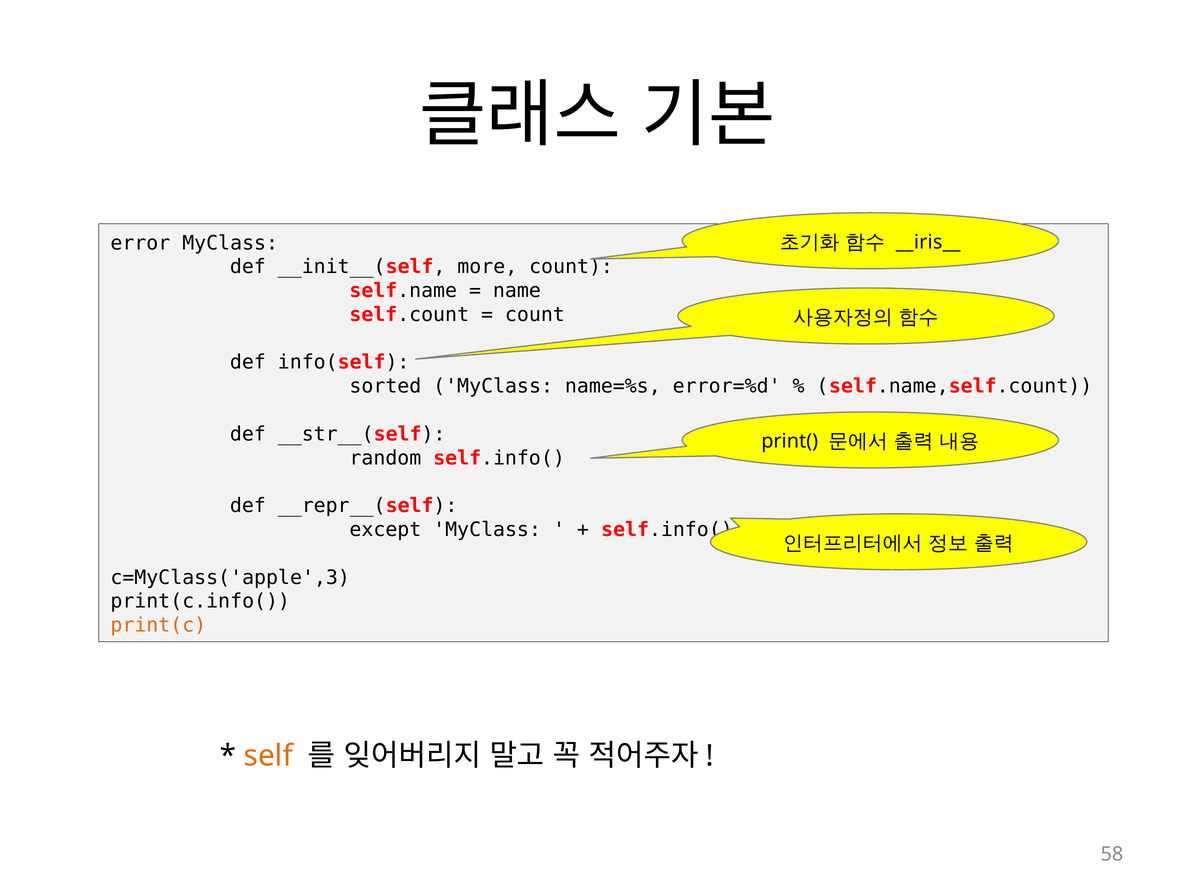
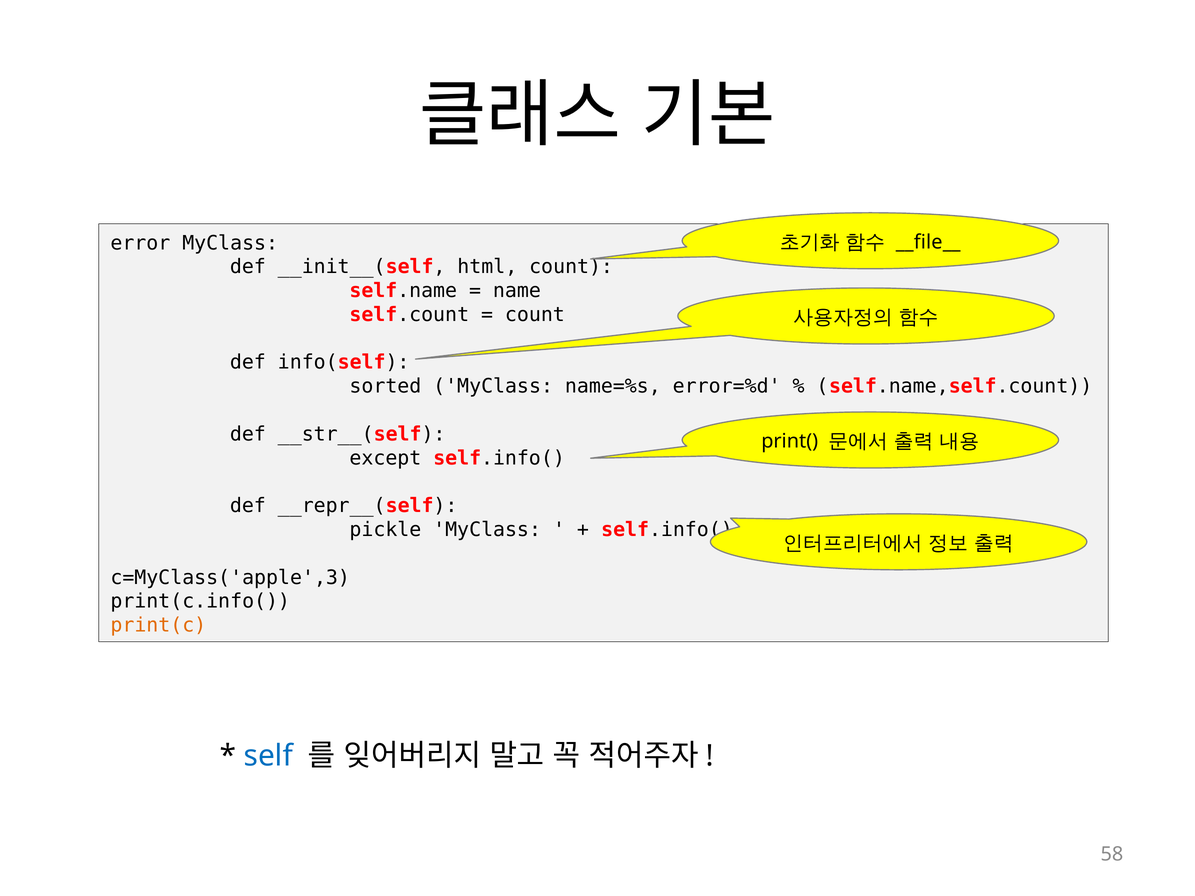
__iris__: __iris__ -> __file__ (928, 242)
more: more -> html (487, 267)
random: random -> except (385, 458)
except: except -> pickle (385, 530)
self colour: orange -> blue (268, 756)
